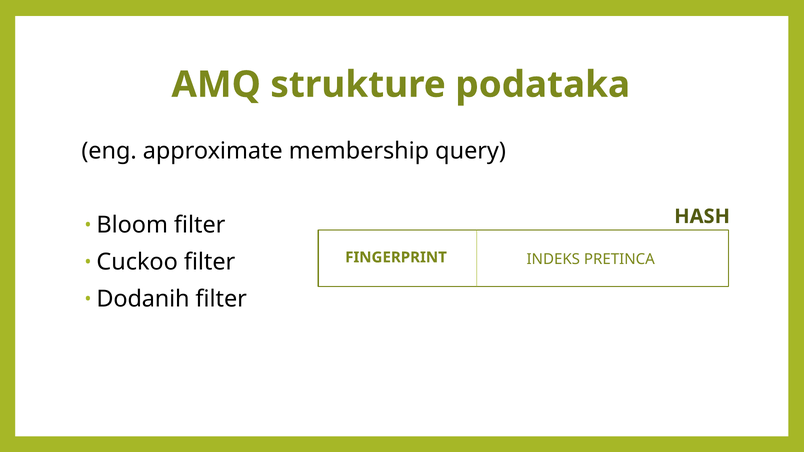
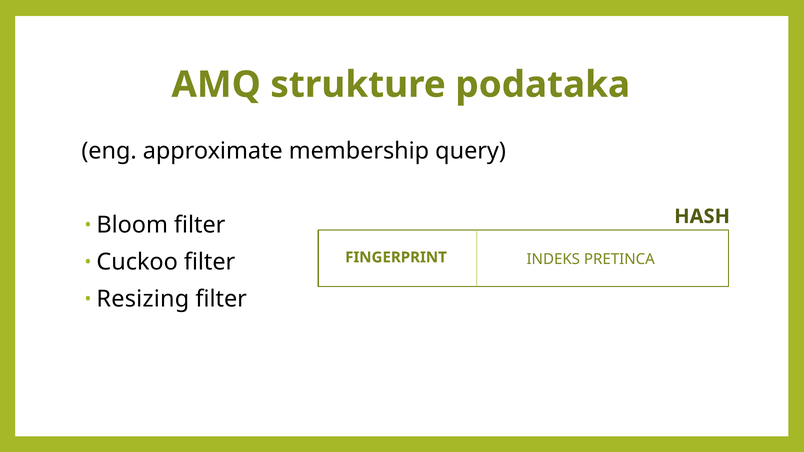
Dodanih: Dodanih -> Resizing (143, 299)
